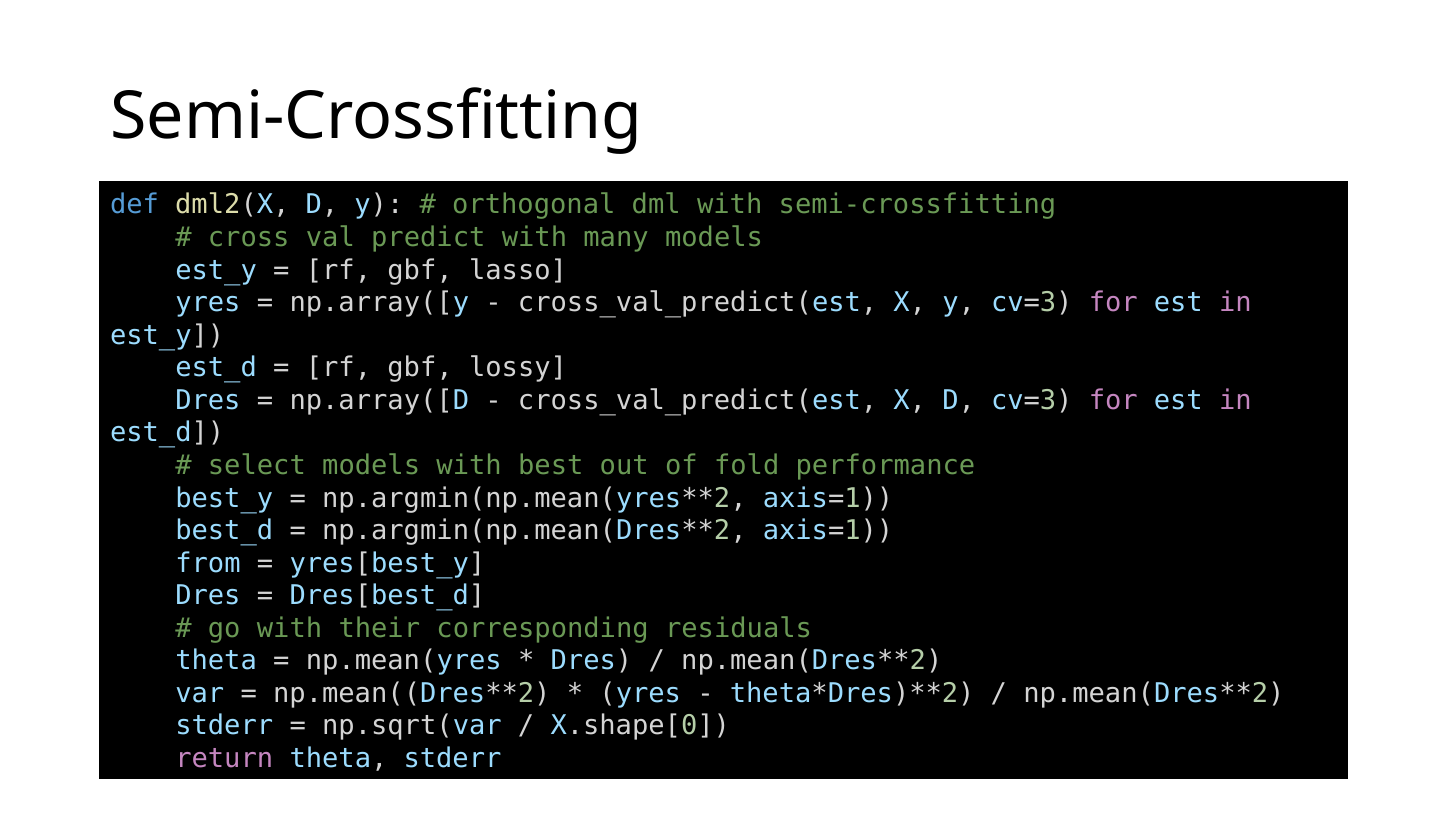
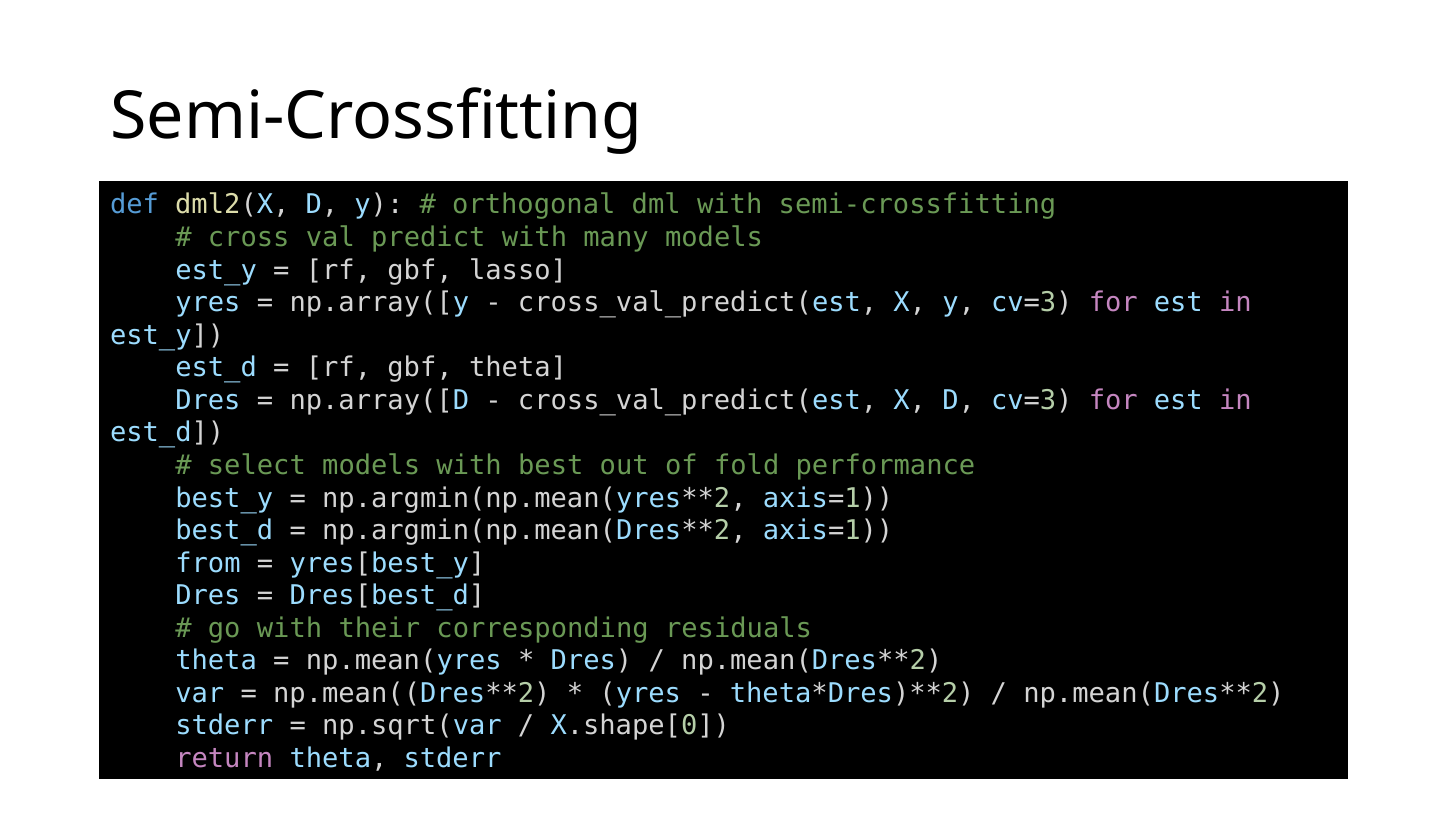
gbf lossy: lossy -> theta (518, 368)
